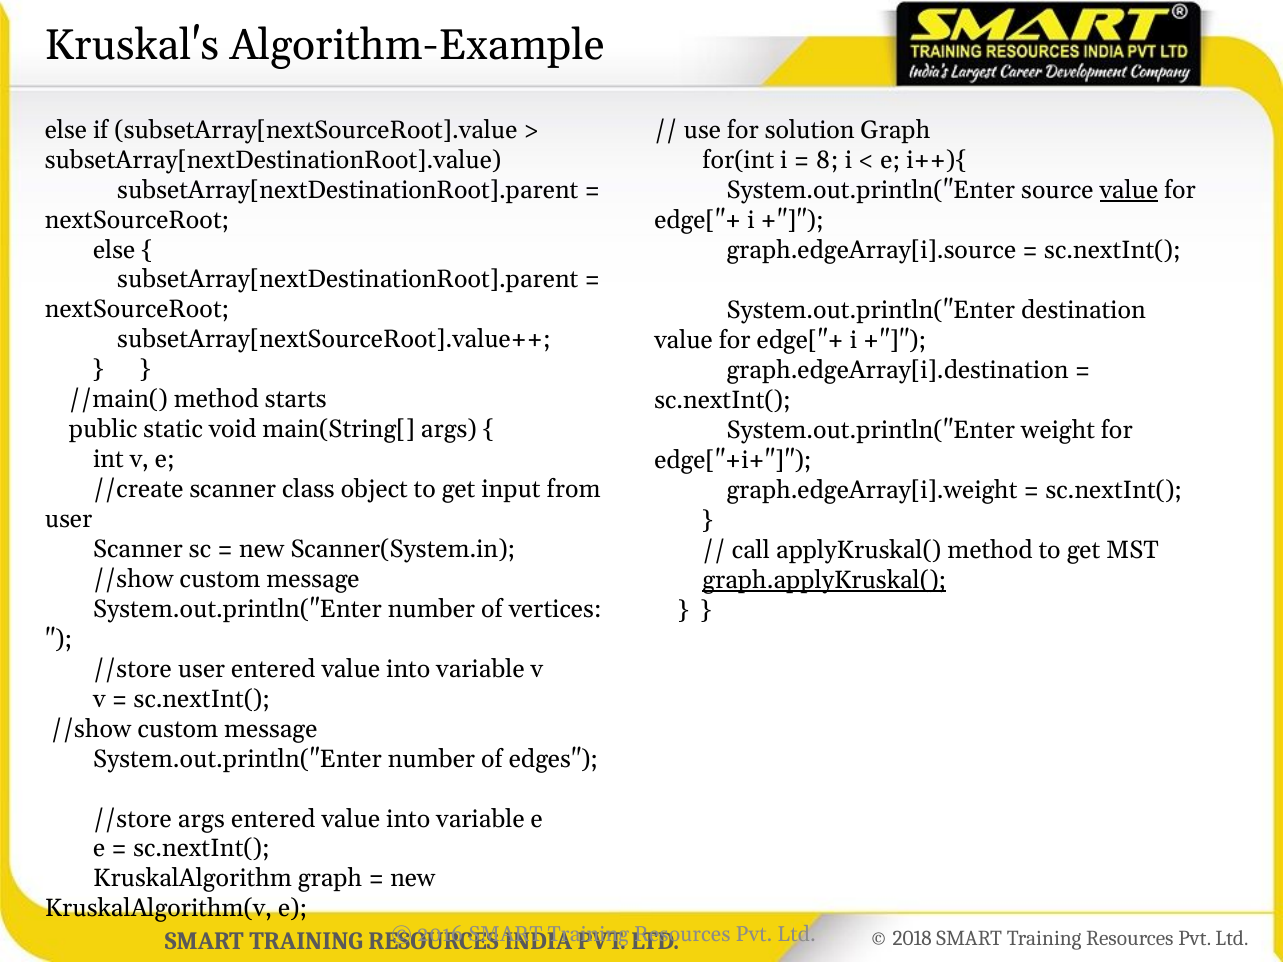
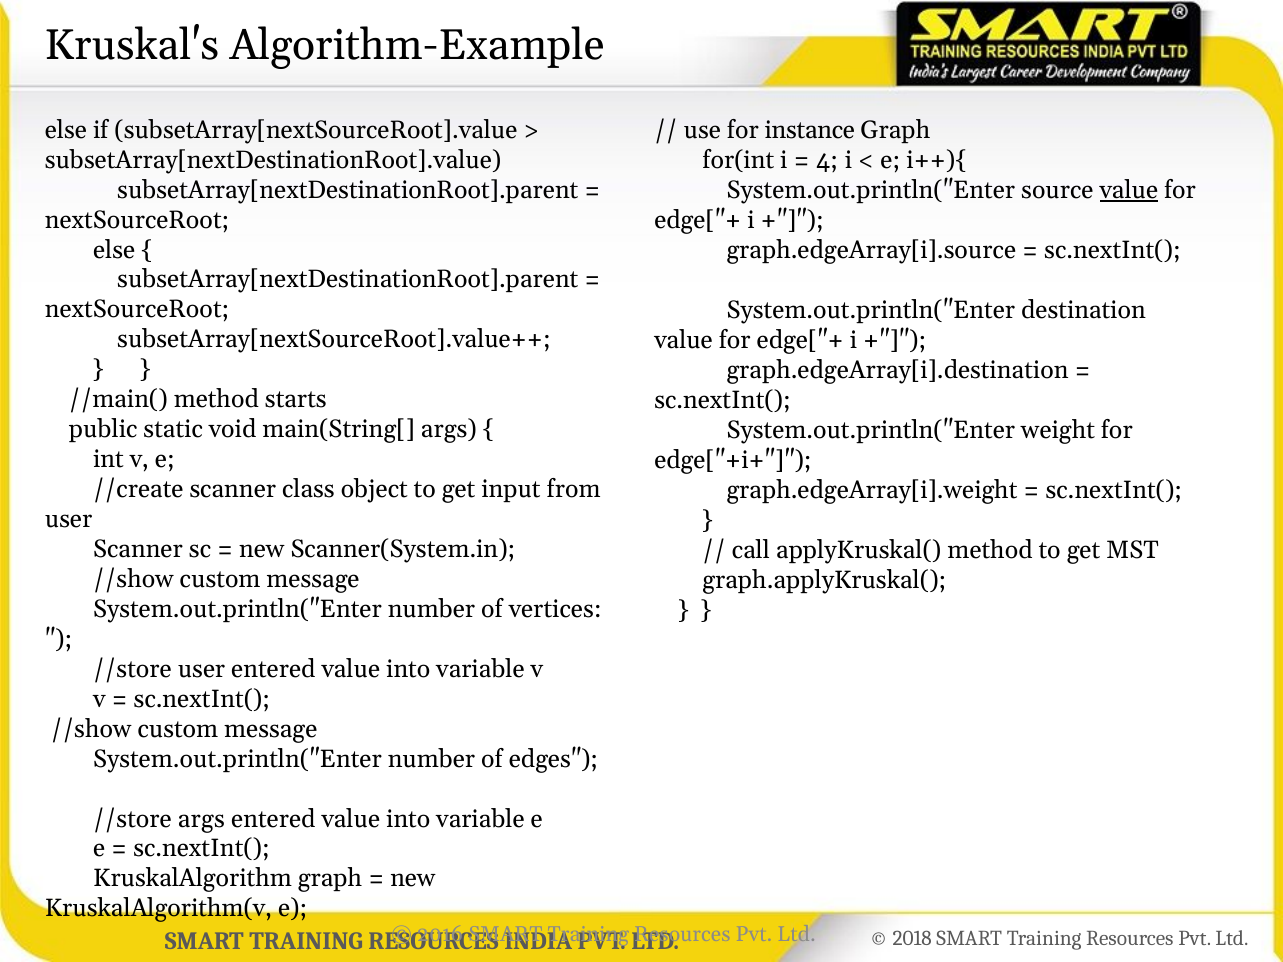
solution: solution -> instance (810, 130)
8: 8 -> 4 (827, 160)
graph.applyKruskal( underline: present -> none (824, 580)
